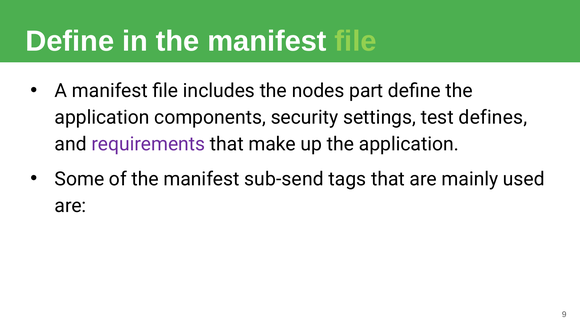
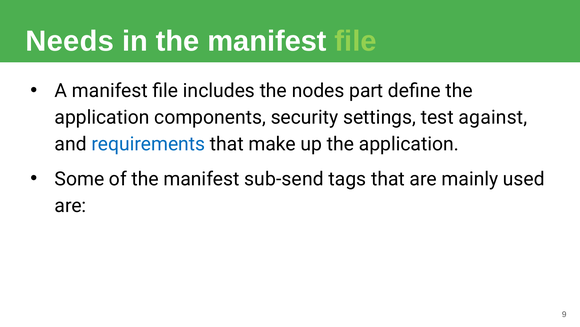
Define: Define -> Needs (70, 41)
defines: defines -> against (493, 117)
requirements colour: purple -> blue (148, 144)
